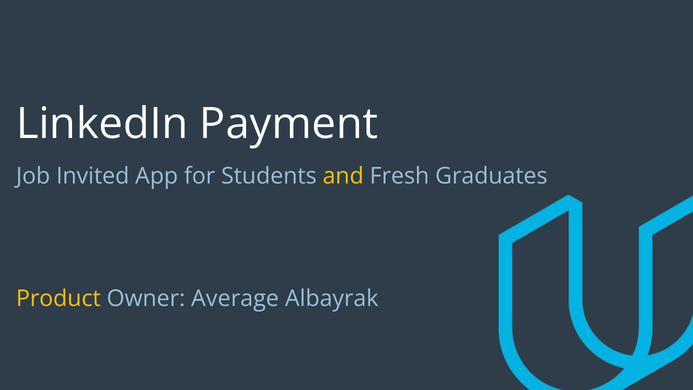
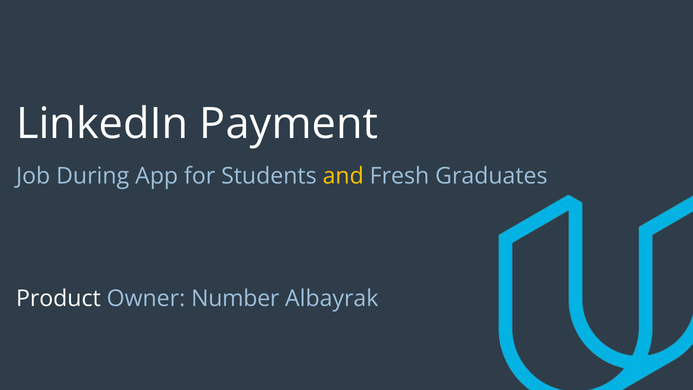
Invited: Invited -> During (93, 176)
Product colour: yellow -> white (58, 299)
Average: Average -> Number (235, 299)
